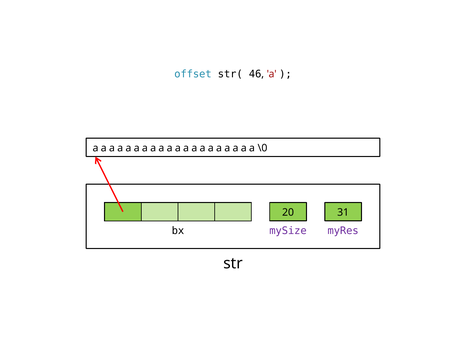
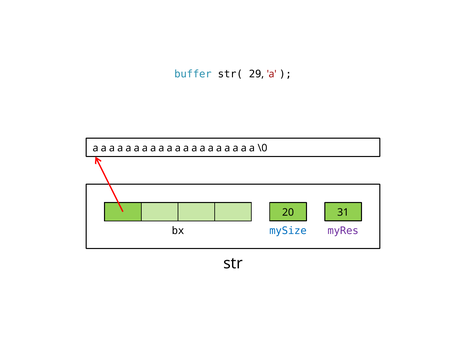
offset: offset -> buffer (193, 74)
46: 46 -> 29 (255, 74)
mySize colour: purple -> blue (288, 230)
